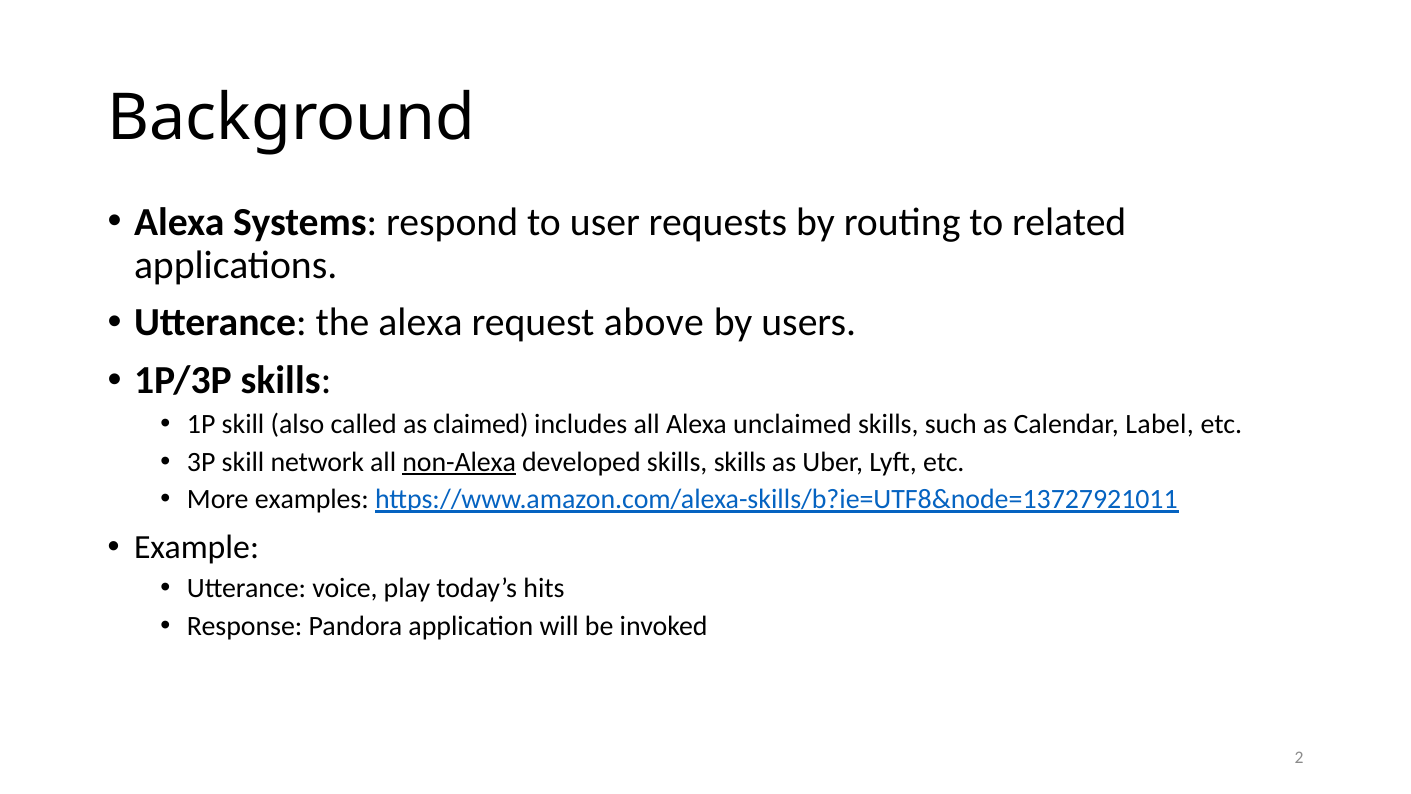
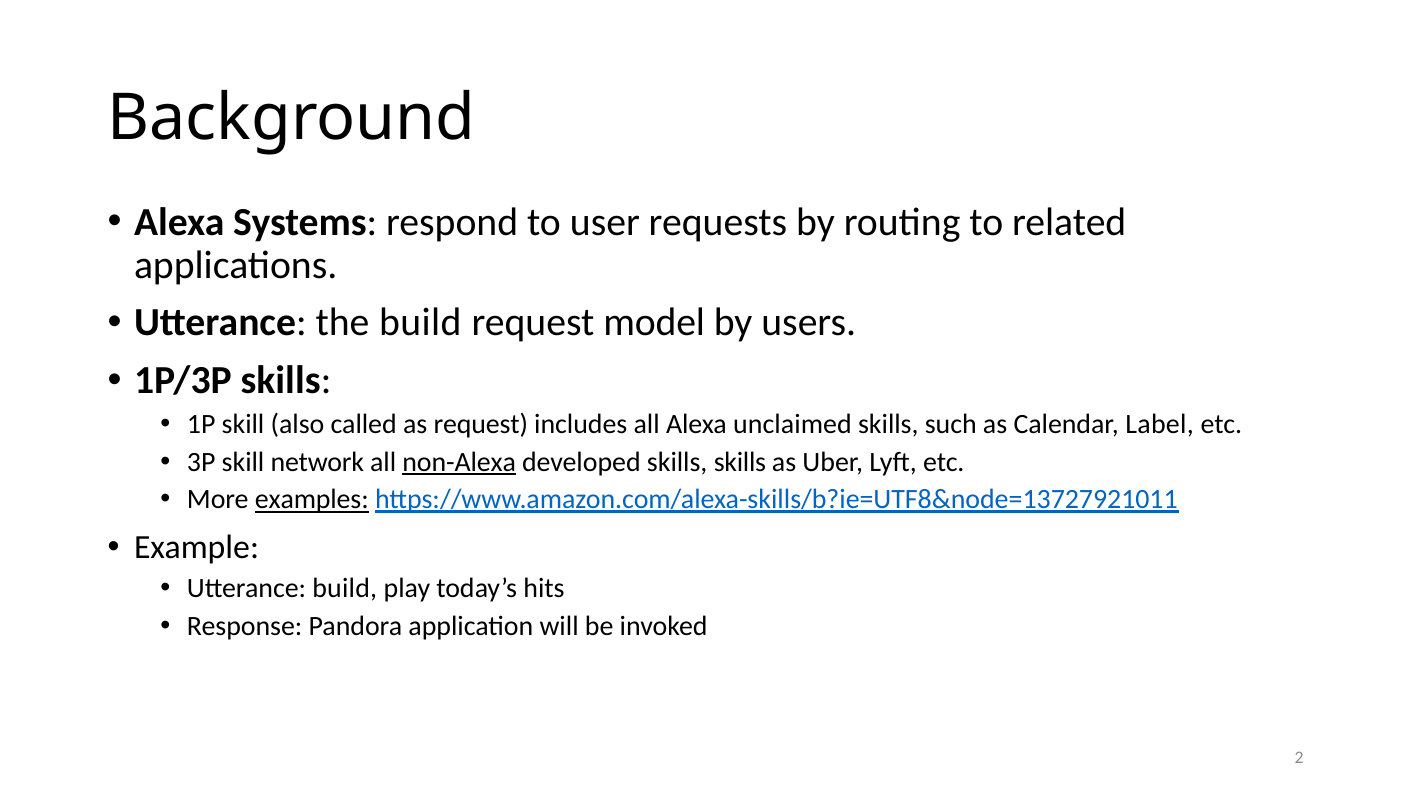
the alexa: alexa -> build (420, 323)
above: above -> model (654, 323)
as claimed: claimed -> request (481, 424)
examples underline: none -> present (312, 499)
Utterance voice: voice -> build (345, 588)
